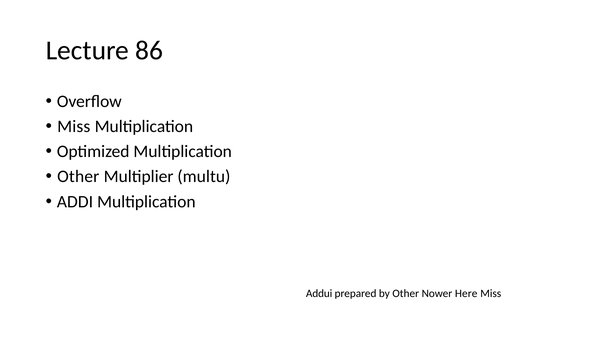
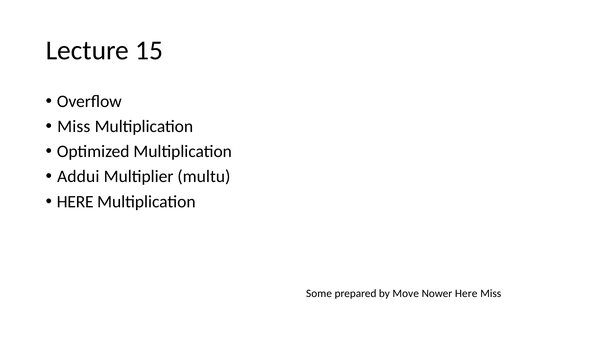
86: 86 -> 15 (149, 50)
Other: Other -> Addui (78, 176)
ADDI: ADDI -> HERE (75, 202)
Addui: Addui -> Some (319, 294)
by Other: Other -> Move (406, 294)
